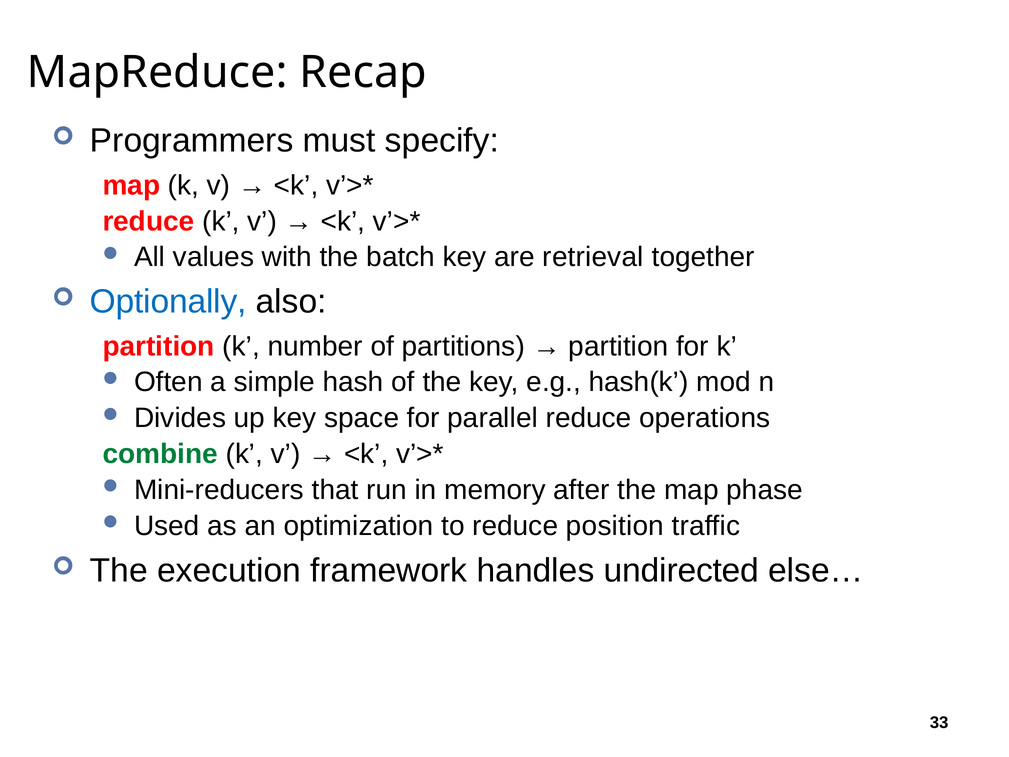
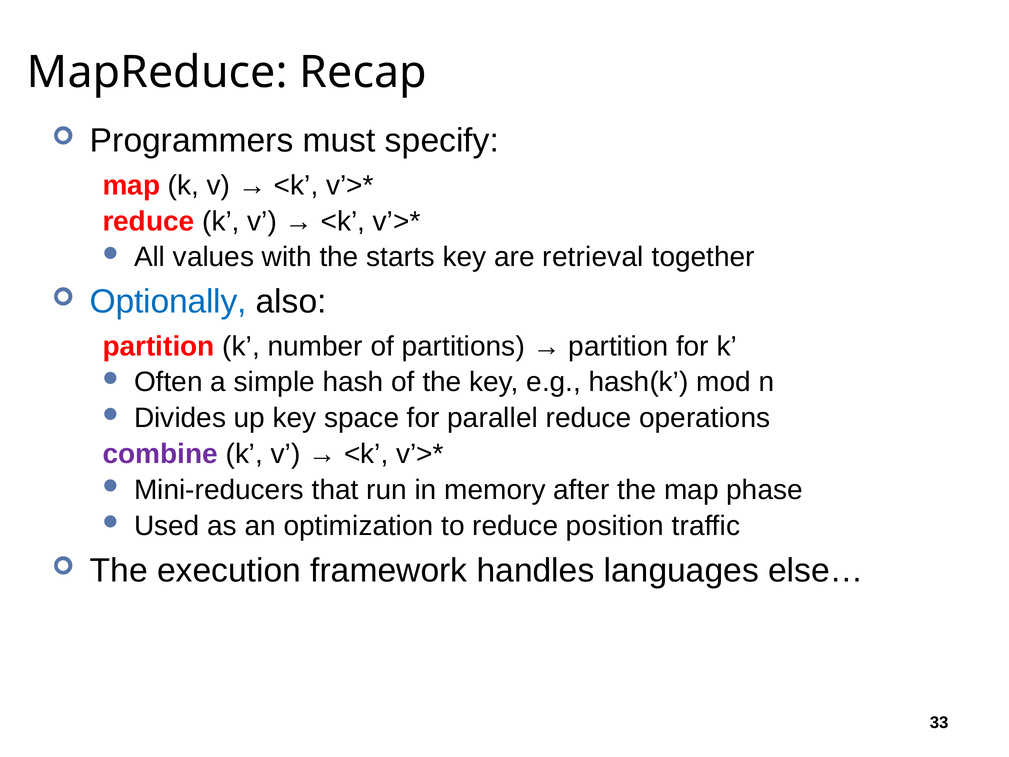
batch: batch -> starts (401, 257)
combine colour: green -> purple (160, 454)
undirected: undirected -> languages (681, 570)
